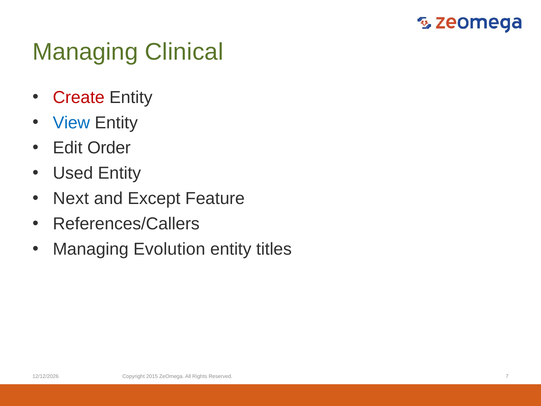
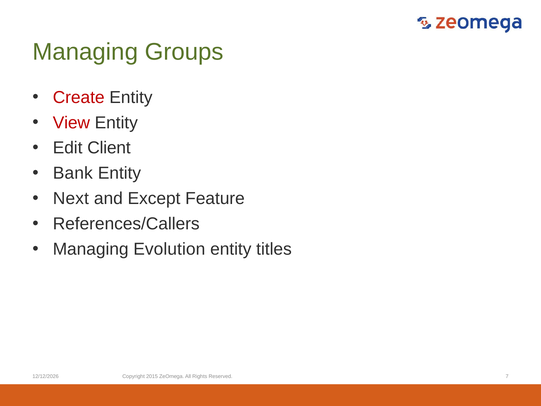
Clinical: Clinical -> Groups (184, 52)
View colour: blue -> red (71, 123)
Order: Order -> Client (109, 148)
Used: Used -> Bank (73, 173)
